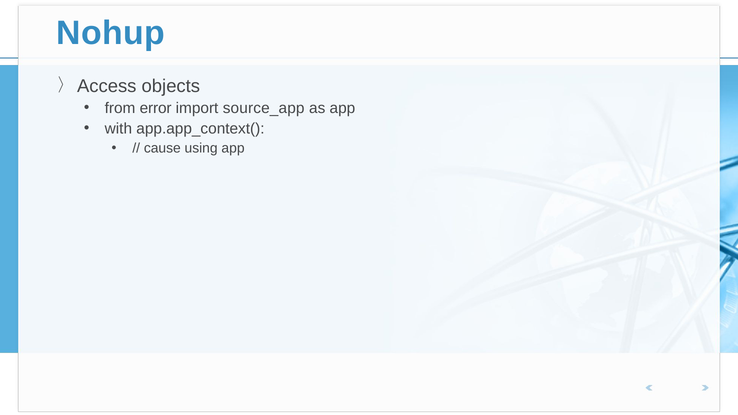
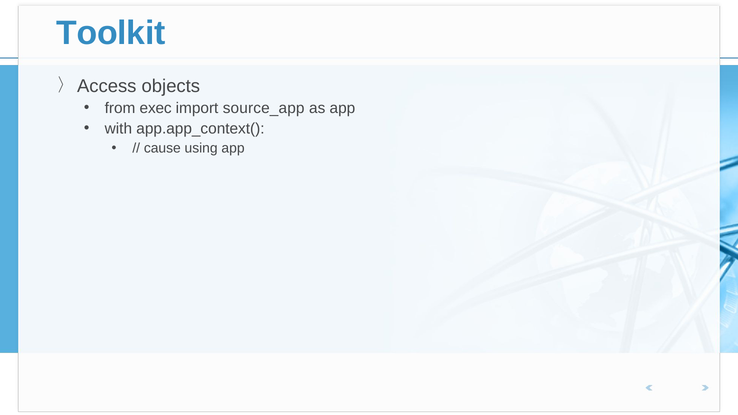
Nohup: Nohup -> Toolkit (111, 33)
error: error -> exec (156, 108)
